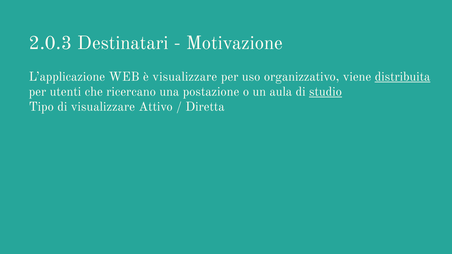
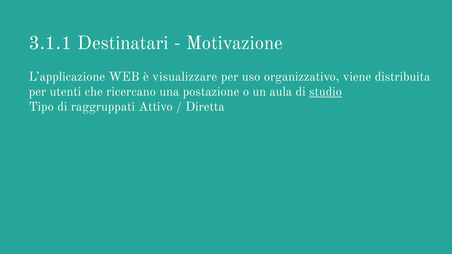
2.0.3: 2.0.3 -> 3.1.1 (50, 43)
distribuita underline: present -> none (403, 77)
di visualizzare: visualizzare -> raggruppati (103, 107)
